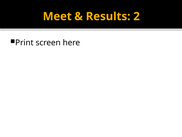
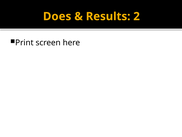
Meet: Meet -> Does (57, 16)
